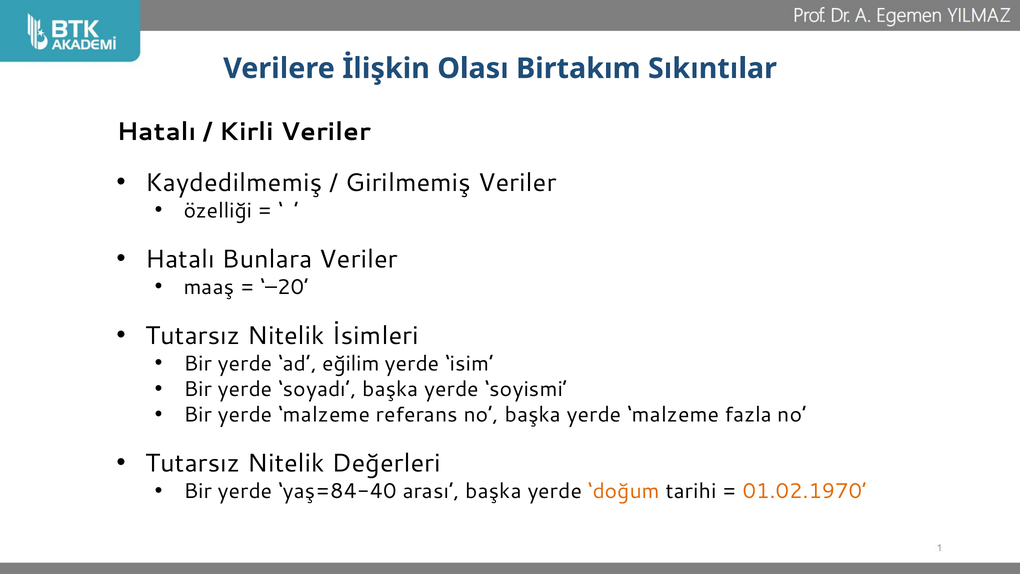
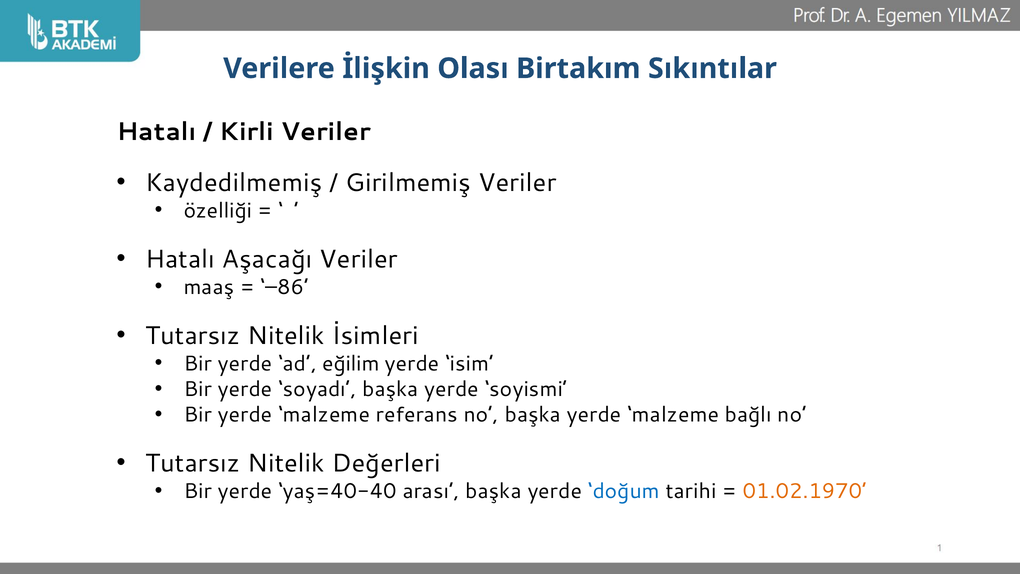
Bunlara: Bunlara -> Aşacağı (267, 259)
–20: –20 -> –86 (285, 287)
fazla: fazla -> bağlı (748, 415)
yaş=84-40: yaş=84-40 -> yaş=40-40 (337, 491)
doğum colour: orange -> blue (624, 491)
